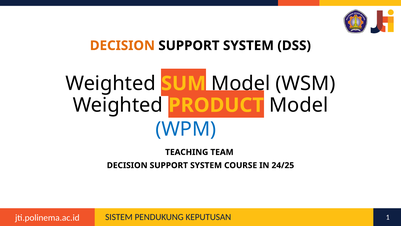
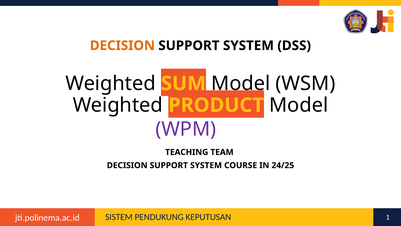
WPM colour: blue -> purple (186, 129)
